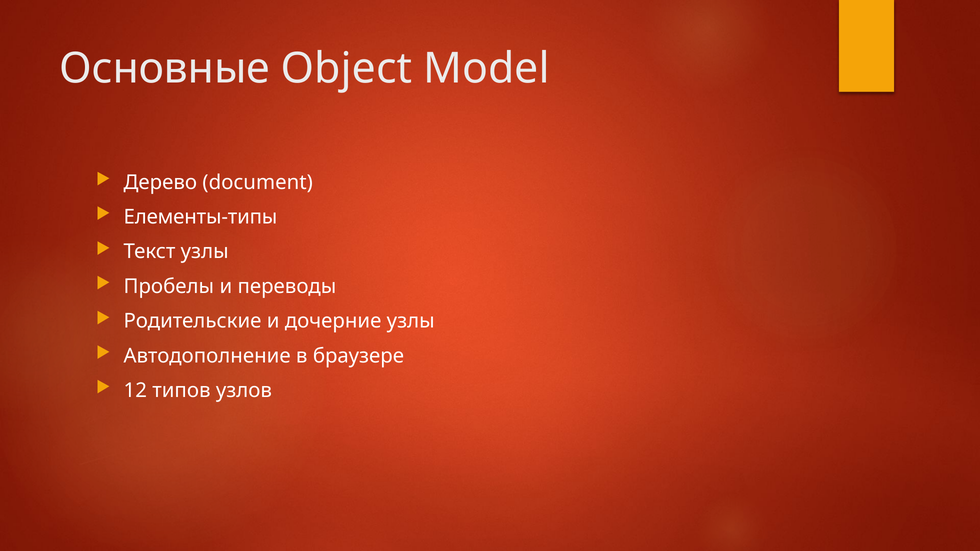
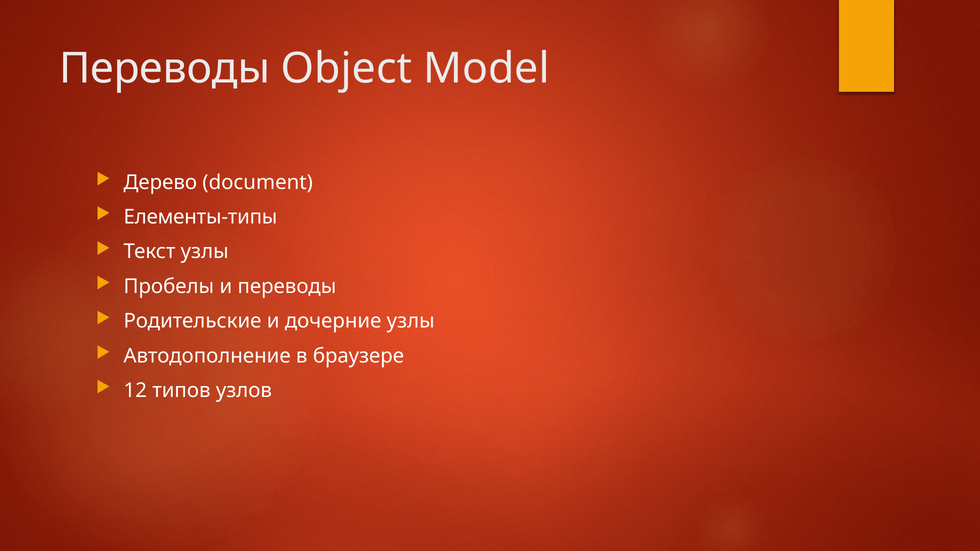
Основные: Основные -> Переводы (165, 69)
